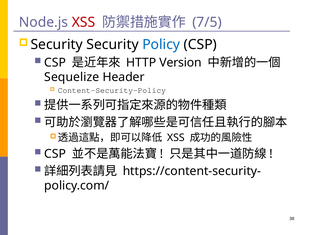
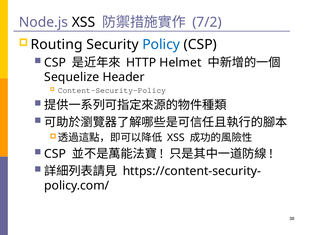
XSS colour: red -> black (83, 22)
7/5: 7/5 -> 7/2 (207, 22)
Security: Security -> Routing (57, 44)
Version: Version -> Helmet (180, 62)
